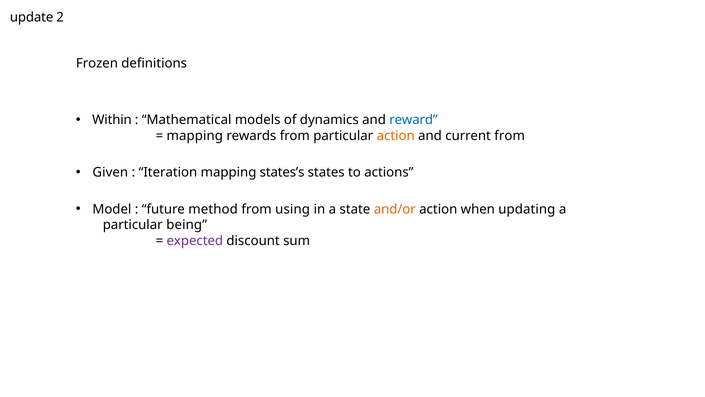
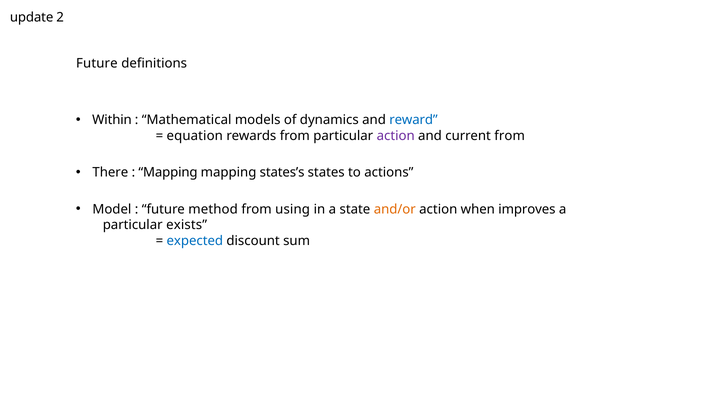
Frozen: Frozen -> Future (97, 63)
mapping: mapping -> equation (195, 136)
action colour: orange -> purple (396, 136)
Given: Given -> There (110, 172)
Iteration: Iteration -> Mapping (168, 172)
updating: updating -> improves (527, 209)
being: being -> exists (187, 225)
expected colour: purple -> blue (195, 241)
